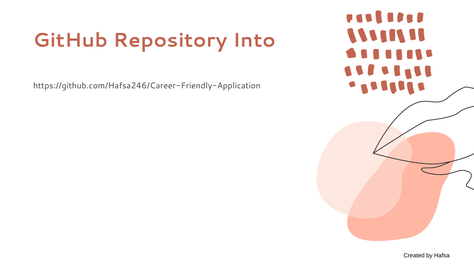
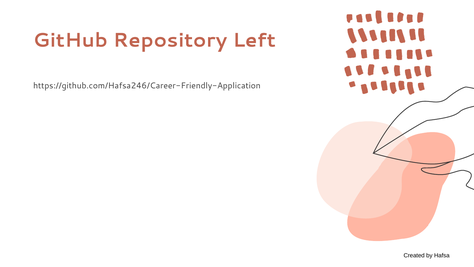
Into: Into -> Left (254, 40)
